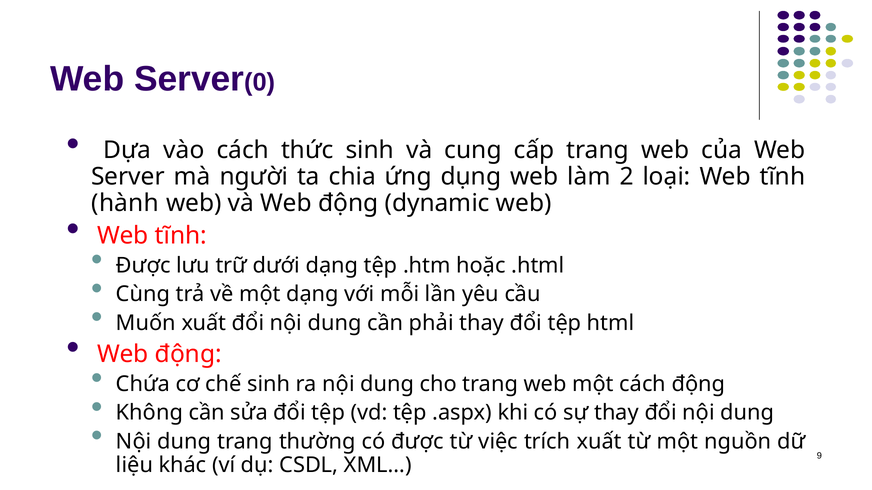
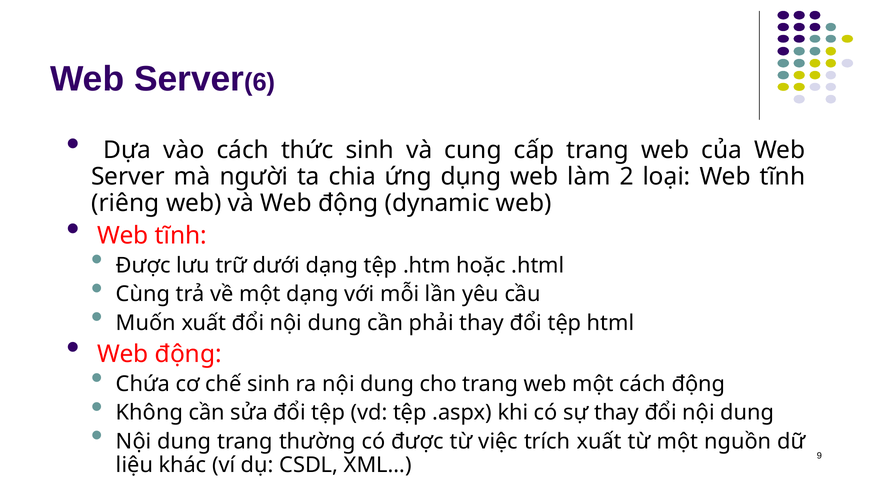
0: 0 -> 6 (260, 83)
hành: hành -> riêng (125, 203)
